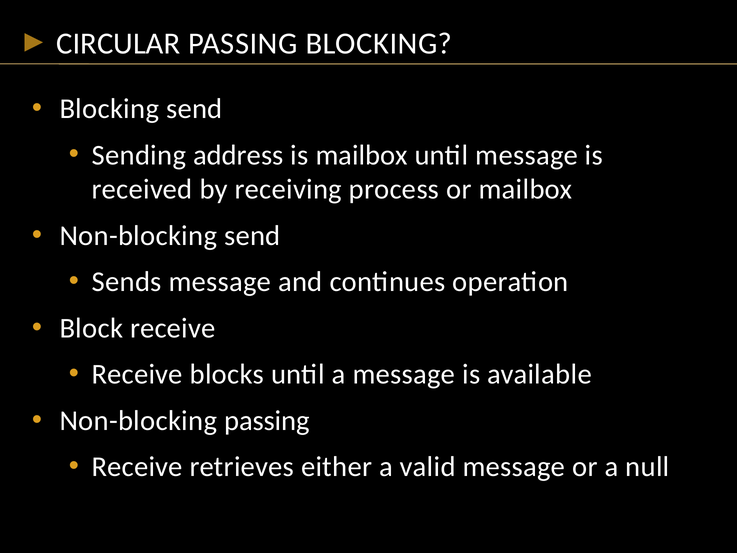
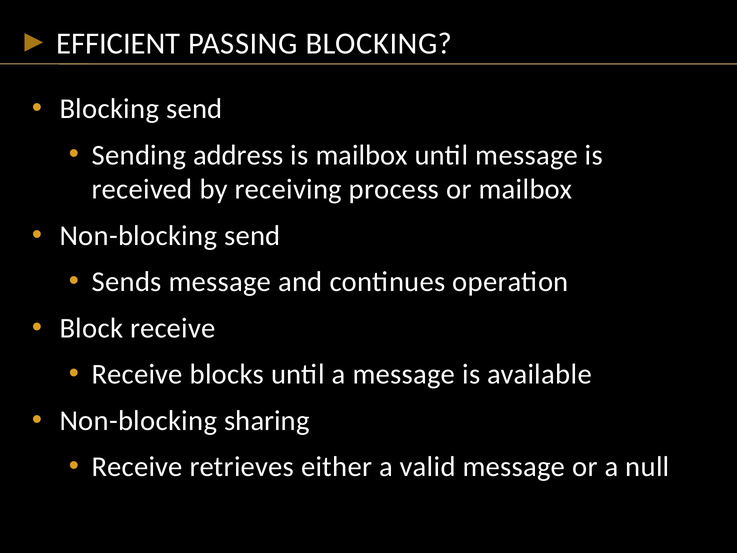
CIRCULAR: CIRCULAR -> EFFICIENT (118, 43)
Non-blocking passing: passing -> sharing (267, 420)
